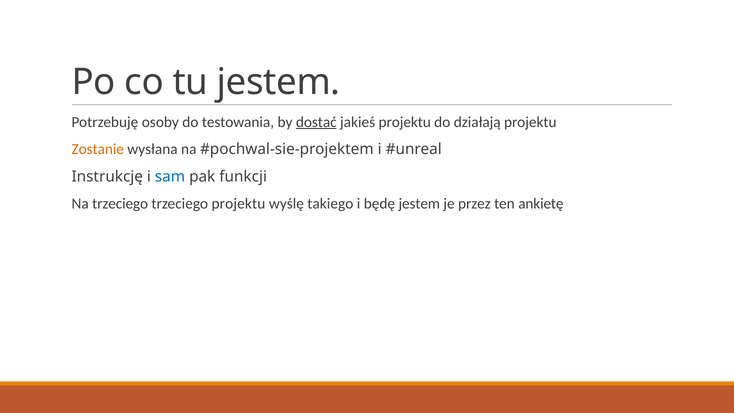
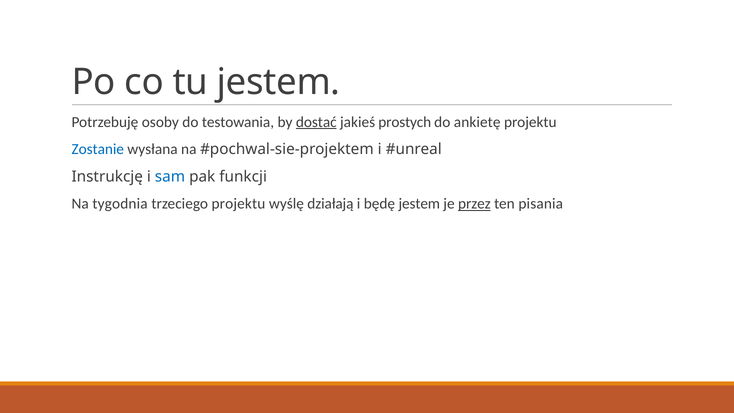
jakieś projektu: projektu -> prostych (405, 122)
działają: działają -> ankietę (477, 122)
Zostanie colour: orange -> blue (98, 149)
Na trzeciego: trzeciego -> tygodnia (120, 204)
takiego: takiego -> działają (330, 204)
przez underline: none -> present (474, 204)
ankietę: ankietę -> pisania (541, 204)
